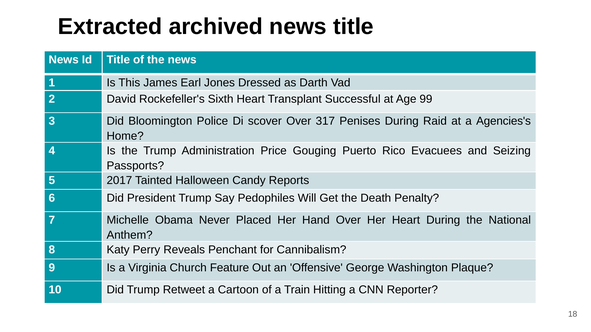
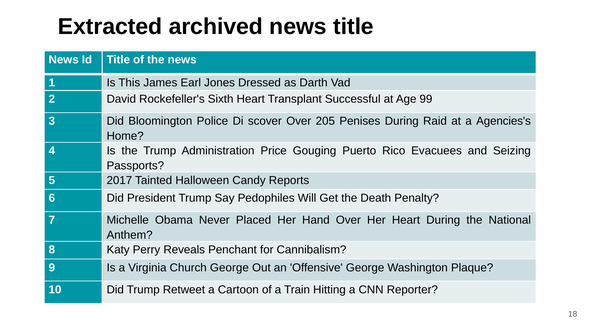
317: 317 -> 205 (325, 121)
Church Feature: Feature -> George (229, 268)
